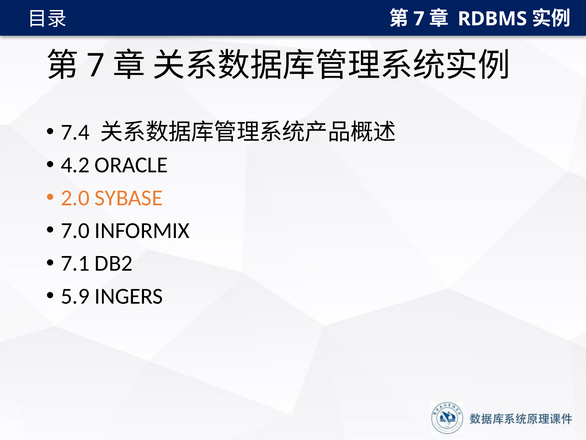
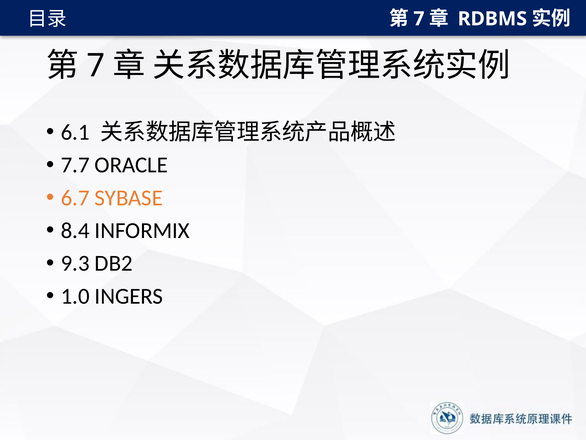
7.4: 7.4 -> 6.1 (75, 132)
4.2: 4.2 -> 7.7 (75, 165)
2.0: 2.0 -> 6.7 (75, 198)
7.0: 7.0 -> 8.4 (75, 230)
7.1: 7.1 -> 9.3 (75, 263)
5.9: 5.9 -> 1.0 (75, 296)
